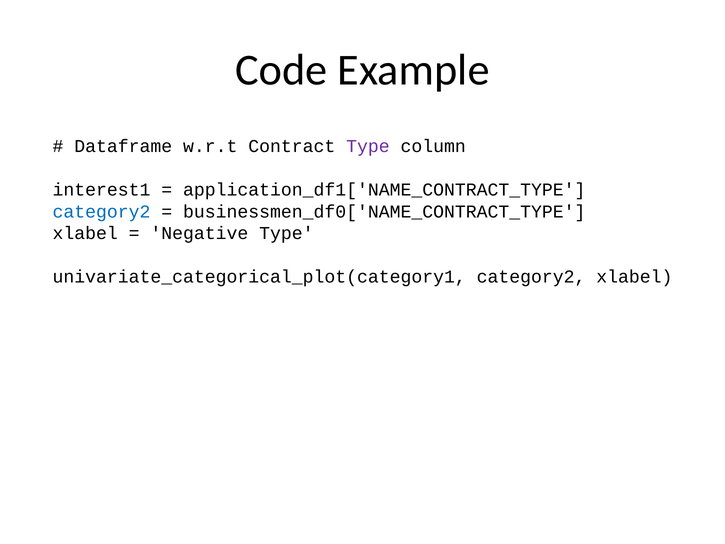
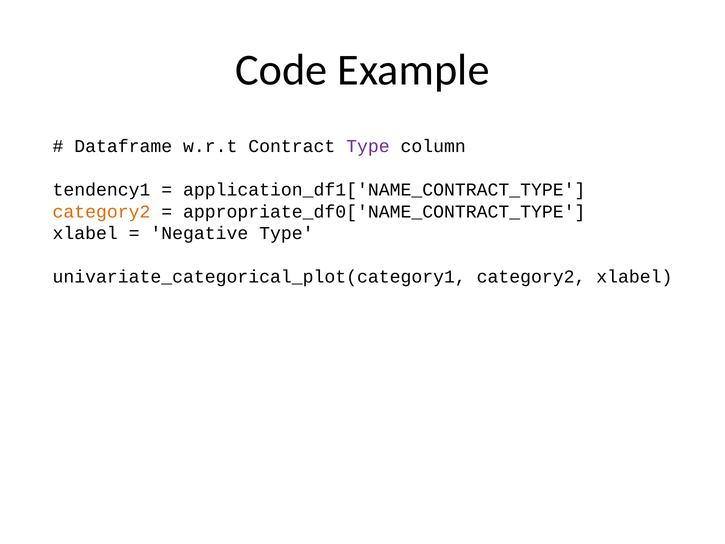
interest1: interest1 -> tendency1 (102, 190)
category2 colour: blue -> orange (102, 211)
businessmen_df0['NAME_CONTRACT_TYPE: businessmen_df0['NAME_CONTRACT_TYPE -> appropriate_df0['NAME_CONTRACT_TYPE (384, 211)
